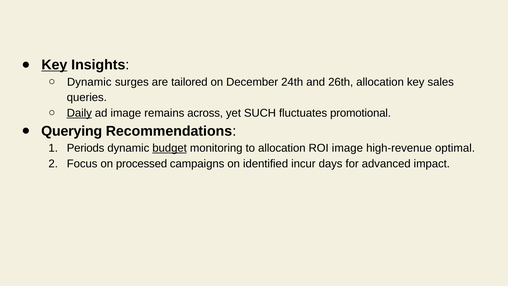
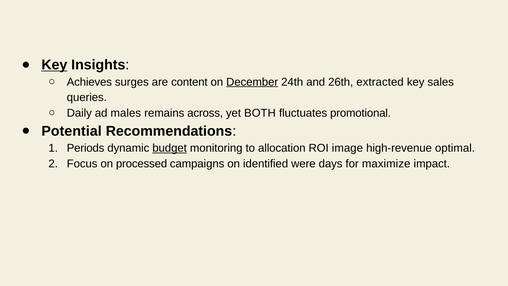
Dynamic: Dynamic -> Achieves (89, 82)
tailored: tailored -> content (189, 82)
December underline: none -> present (252, 82)
26th allocation: allocation -> extracted (380, 82)
Daily underline: present -> none (79, 113)
ad image: image -> males (126, 113)
SUCH: SUCH -> BOTH (260, 113)
Querying: Querying -> Potential (72, 131)
incur: incur -> were (303, 164)
advanced: advanced -> maximize (386, 164)
